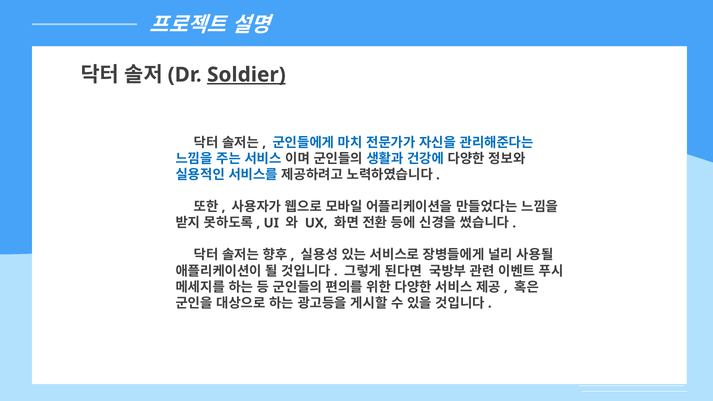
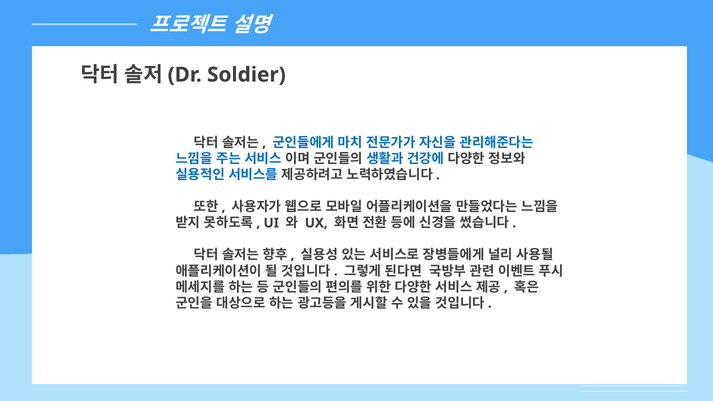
Soldier underline: present -> none (246, 75)
